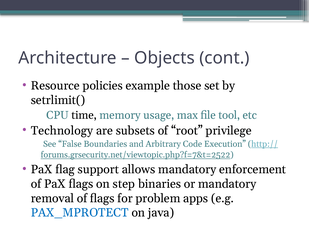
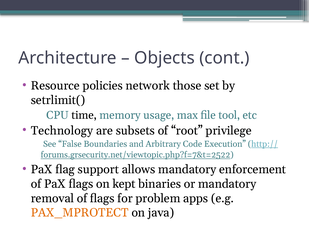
example: example -> network (148, 86)
step: step -> kept (124, 184)
PAX_MPROTECT colour: blue -> orange (80, 213)
